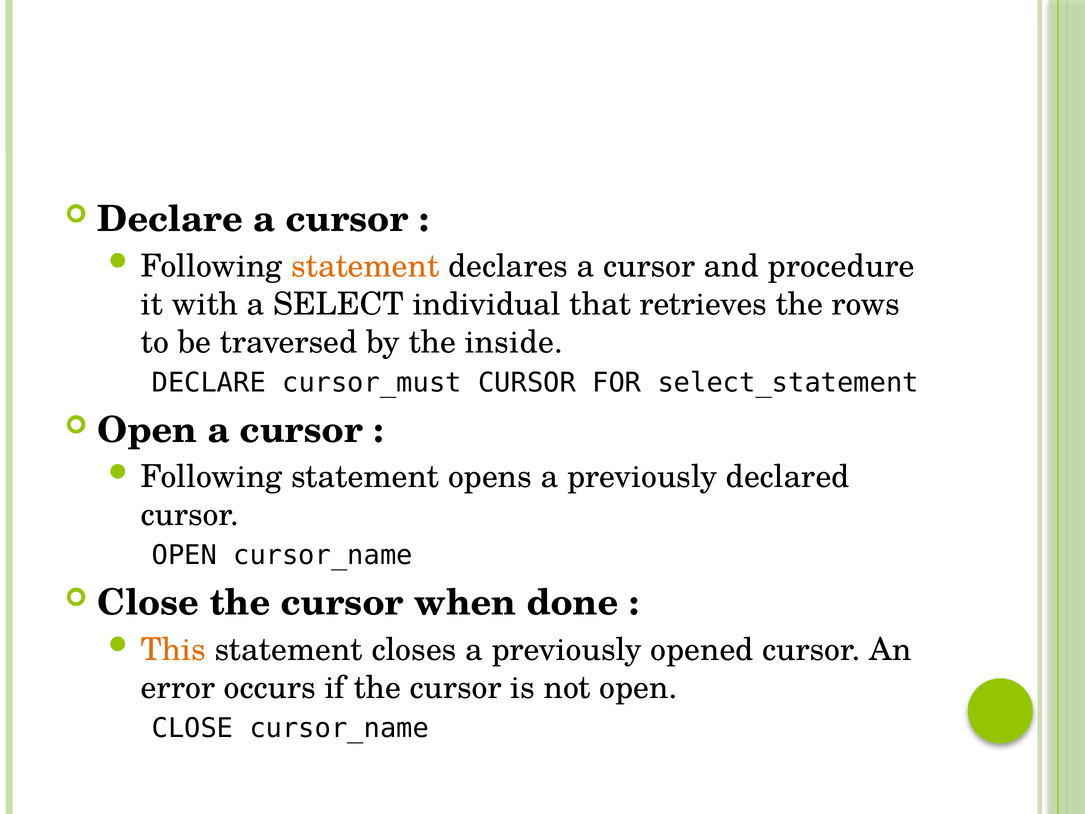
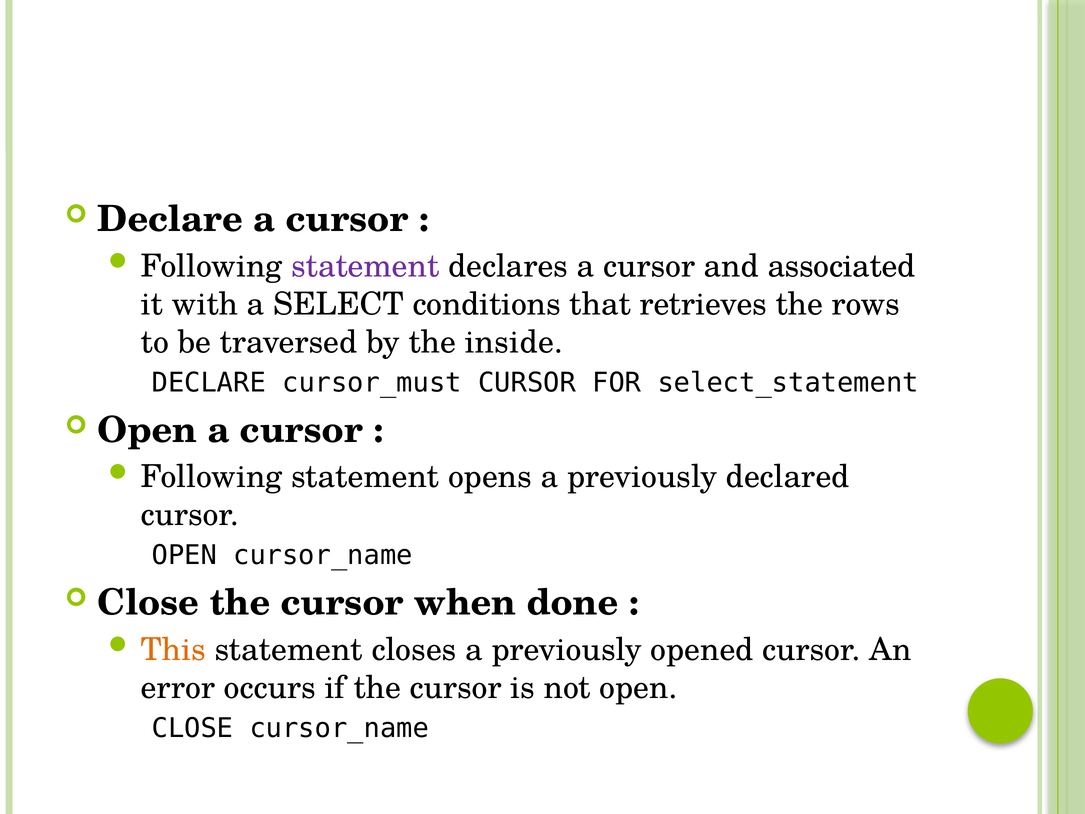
statement colour: orange -> purple (365, 266)
procedure: procedure -> associated (841, 266)
individual: individual -> conditions (487, 304)
